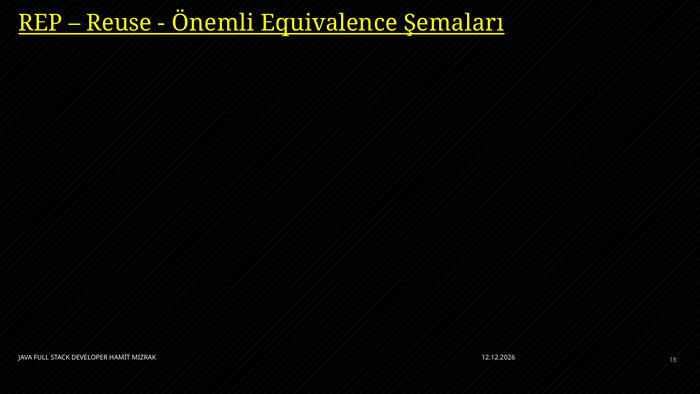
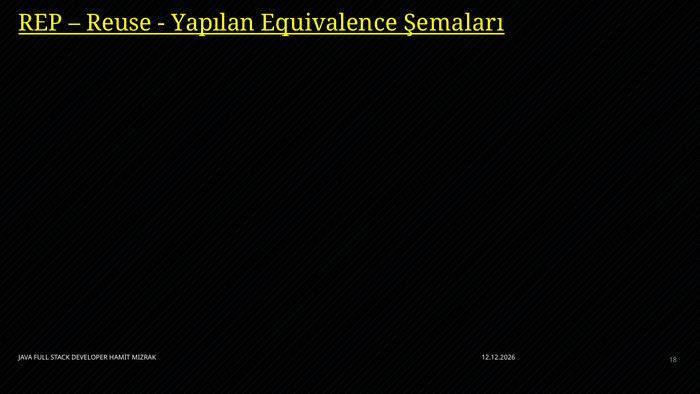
Önemli: Önemli -> Yapılan (213, 23)
